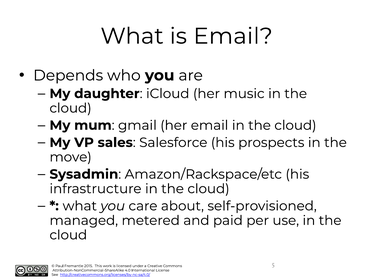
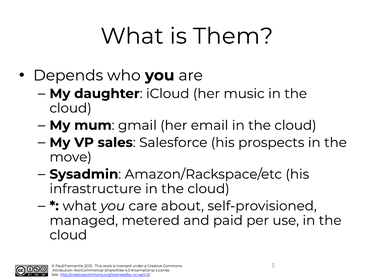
is Email: Email -> Them (233, 36)
